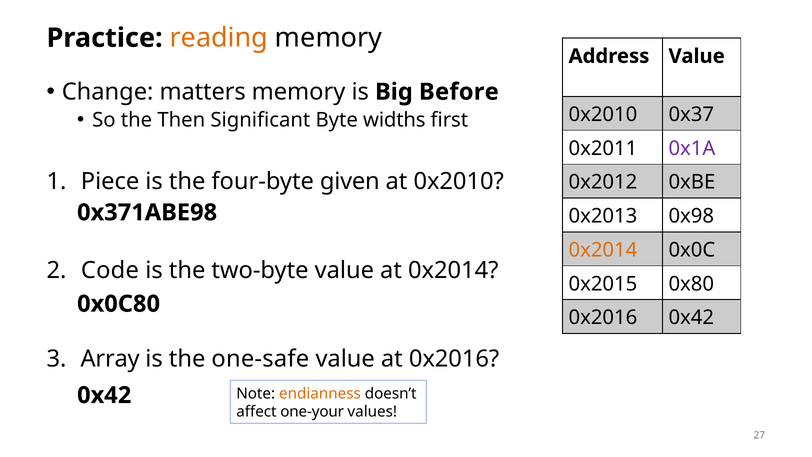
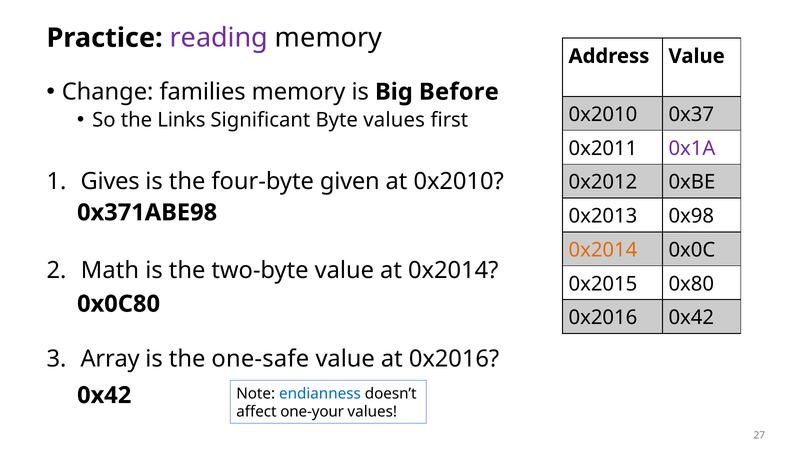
reading colour: orange -> purple (219, 38)
matters: matters -> families (203, 92)
Then: Then -> Links (181, 120)
Byte widths: widths -> values (394, 120)
Piece: Piece -> Gives (110, 182)
Code: Code -> Math (110, 270)
endianness colour: orange -> blue (320, 393)
